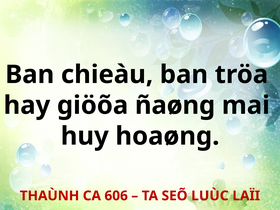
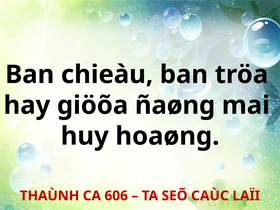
LUÙC: LUÙC -> CAÙC (210, 196)
